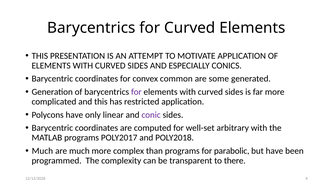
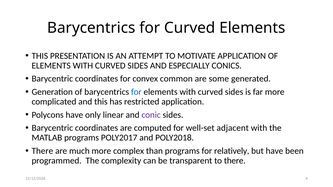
for colour: purple -> blue (136, 92)
arbitrary: arbitrary -> adjacent (233, 128)
Much: Much -> There (42, 151)
parabolic: parabolic -> relatively (232, 151)
